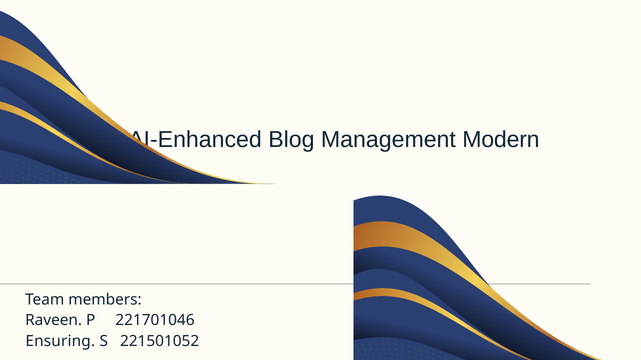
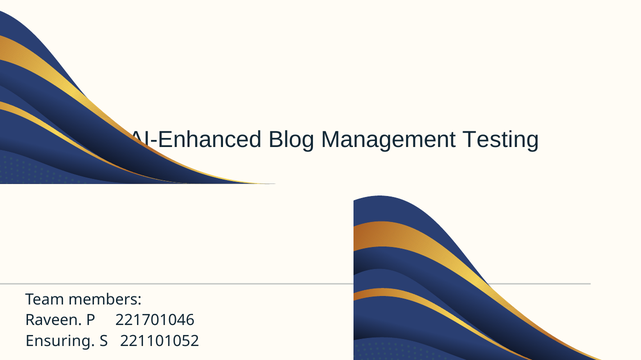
Modern: Modern -> Testing (501, 140)
221501052: 221501052 -> 221101052 (160, 342)
